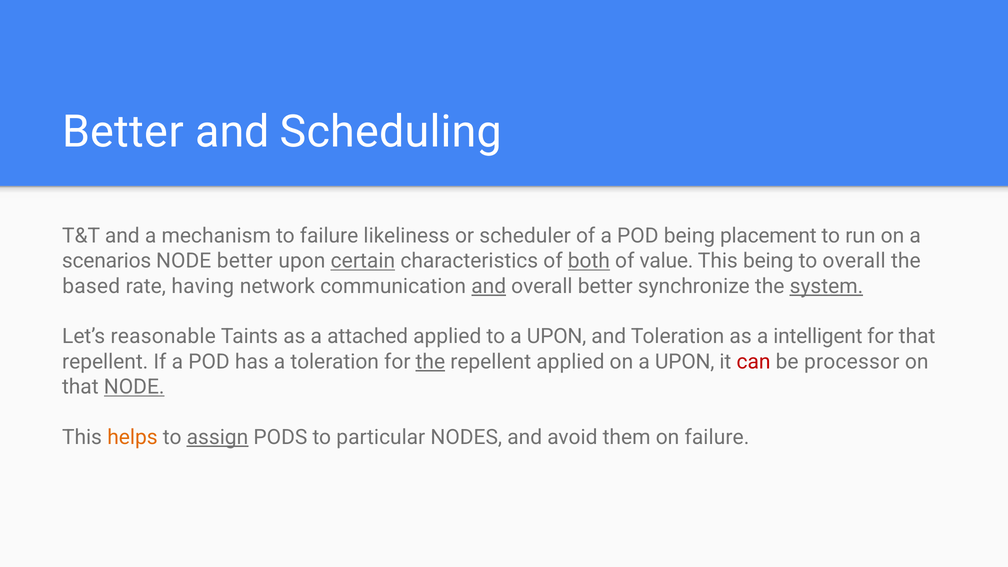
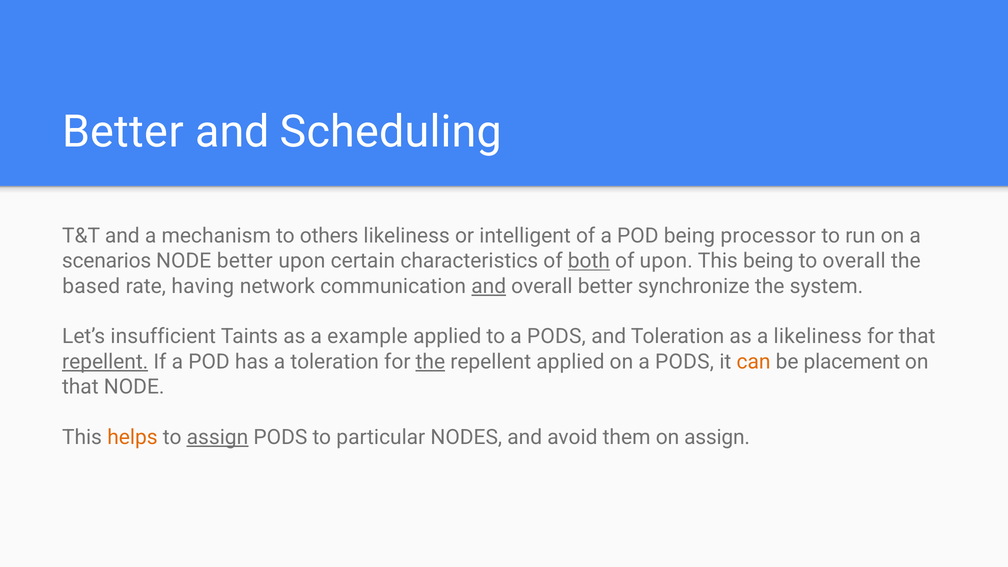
to failure: failure -> others (329, 236)
scheduler: scheduler -> intelligent (525, 236)
placement: placement -> processor (768, 236)
certain underline: present -> none (363, 261)
of value: value -> upon (666, 261)
system underline: present -> none (826, 286)
reasonable: reasonable -> insufficient (163, 337)
attached: attached -> example (367, 337)
to a UPON: UPON -> PODS (556, 337)
a intelligent: intelligent -> likeliness (818, 337)
repellent underline: none -> present (105, 362)
on a UPON: UPON -> PODS (685, 362)
can colour: red -> orange (754, 362)
processor: processor -> placement (852, 362)
NODE underline: present -> none (134, 387)
on failure: failure -> assign (717, 437)
